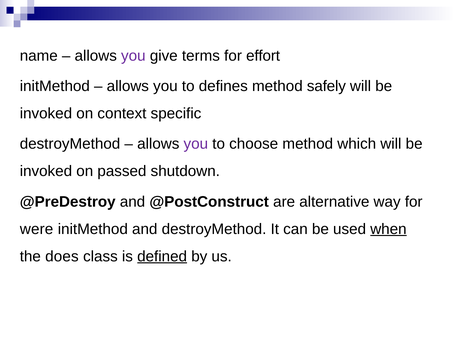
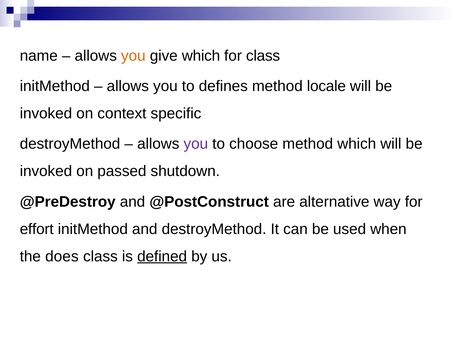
you colour: purple -> orange (133, 56)
give terms: terms -> which (201, 56)
for effort: effort -> class (263, 56)
safely: safely -> locale (326, 86)
were: were -> effort (37, 229)
when underline: present -> none (388, 229)
